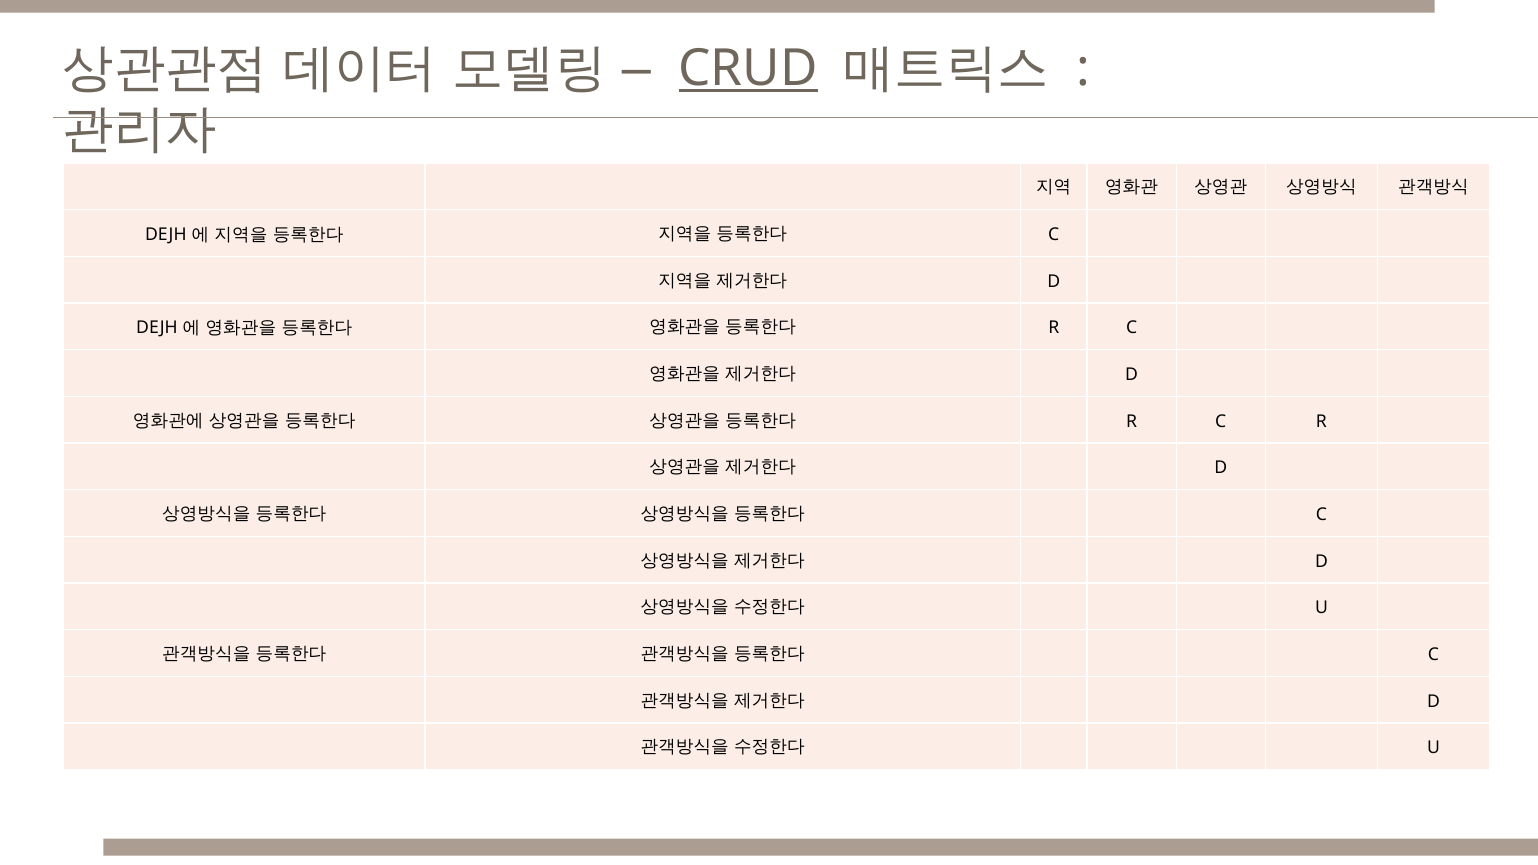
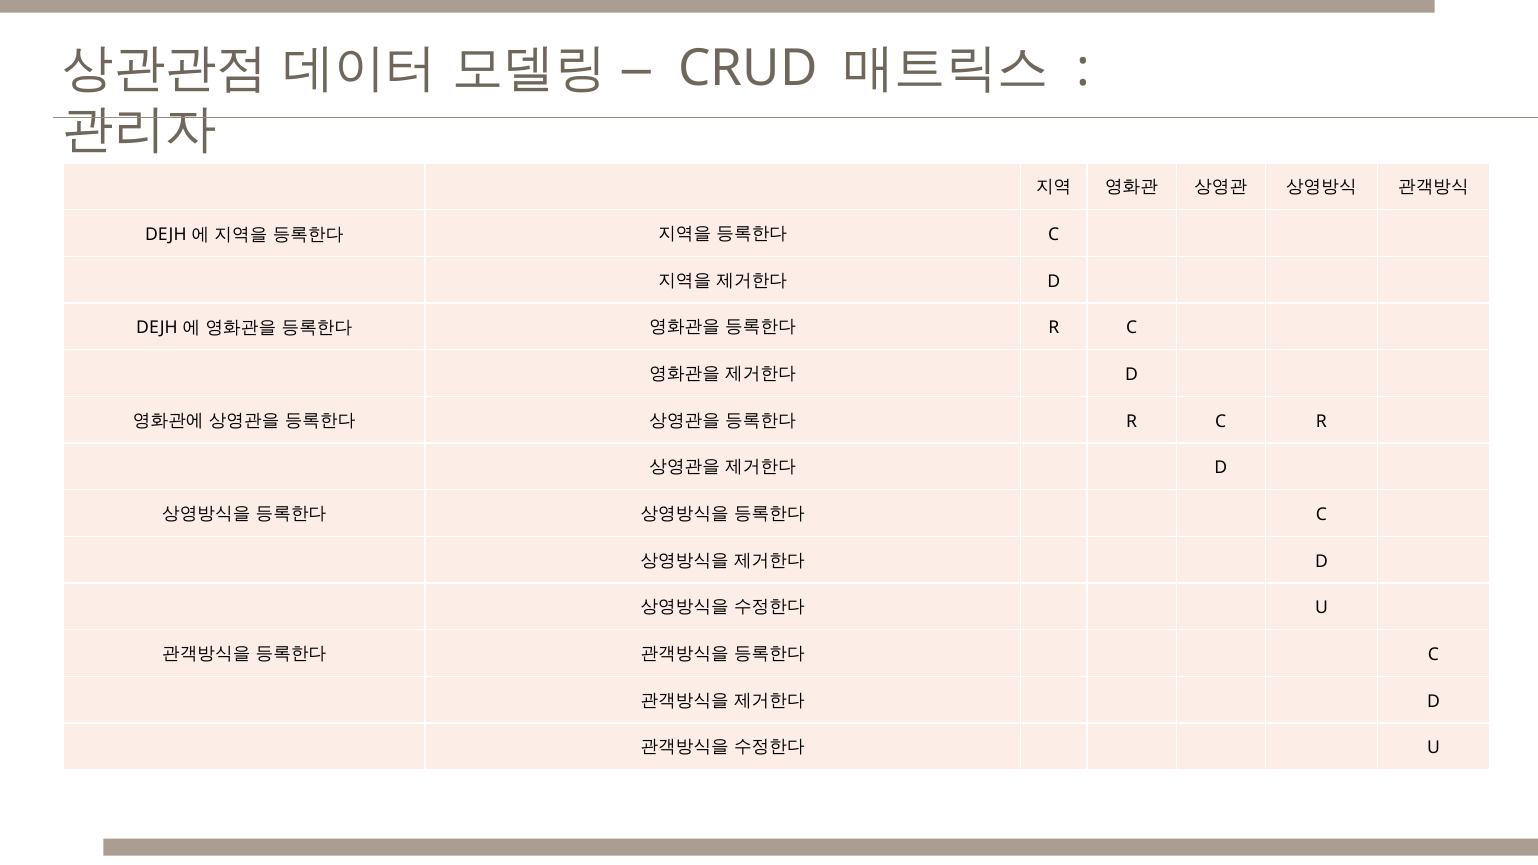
CRUD underline: present -> none (748, 68)
